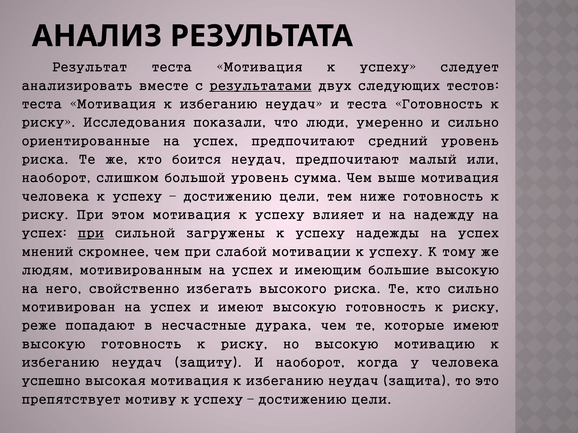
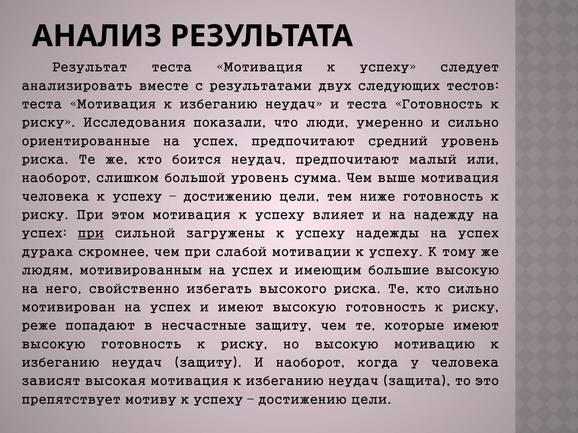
результатами underline: present -> none (261, 86)
мнений: мнений -> дурака (47, 252)
несчастные дурака: дурака -> защиту (283, 326)
успешно: успешно -> зависят (51, 382)
